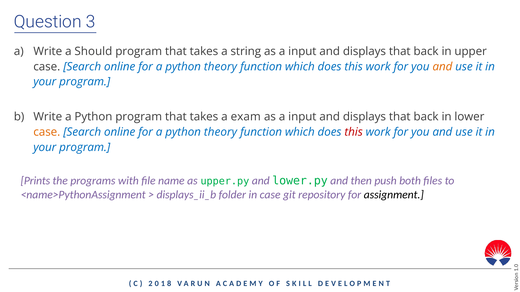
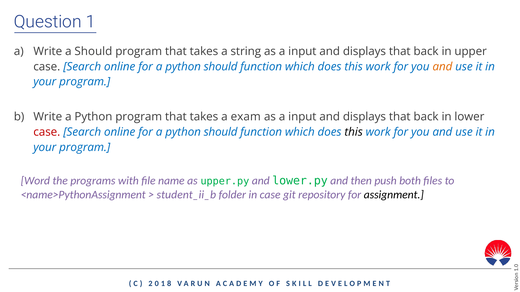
Question 3: 3 -> 1 (91, 22)
theory: theory -> should (221, 67)
case colour: orange -> red (47, 132)
theory: theory -> should (221, 132)
this colour: red -> black (354, 132)
Prints: Prints -> Word (35, 181)
displays_ii_b: displays_ii_b -> student_ii_b (186, 195)
